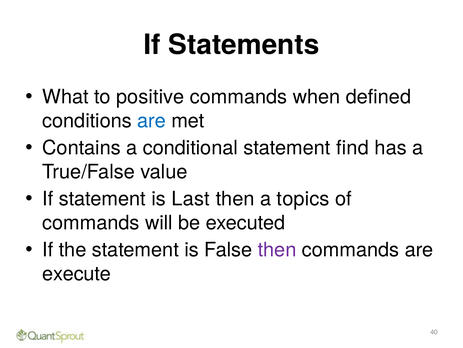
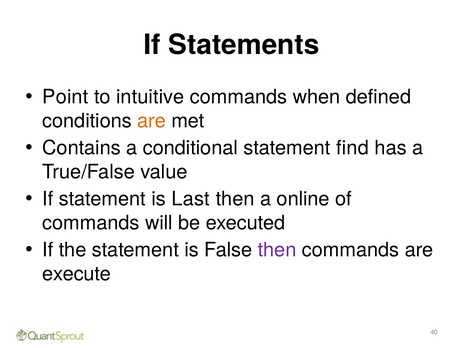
What: What -> Point (65, 97)
positive: positive -> intuitive (150, 97)
are colour: blue -> orange (152, 121)
topics: topics -> online (303, 198)
